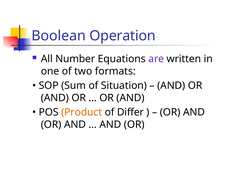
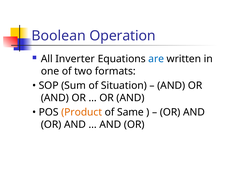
Number: Number -> Inverter (75, 59)
are colour: purple -> blue (156, 59)
Differ: Differ -> Same (130, 112)
